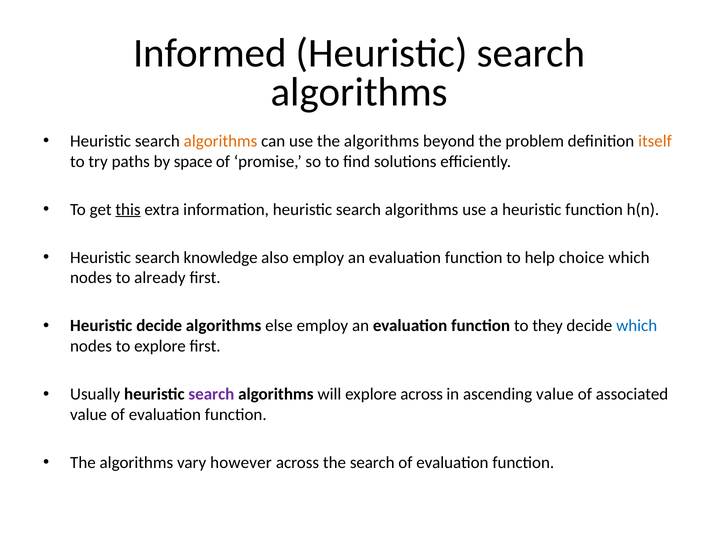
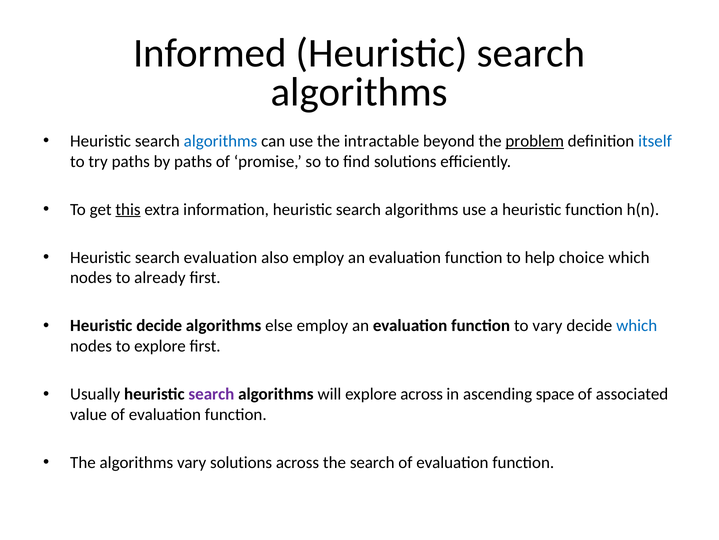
algorithms colour: orange -> blue (221, 141)
use the algorithms: algorithms -> intractable (382, 141)
problem underline: none -> present (535, 141)
itself colour: orange -> blue (655, 141)
by space: space -> paths (193, 161)
search knowledge: knowledge -> evaluation (220, 257)
to they: they -> vary (547, 325)
ascending value: value -> space (555, 394)
vary however: however -> solutions (241, 462)
